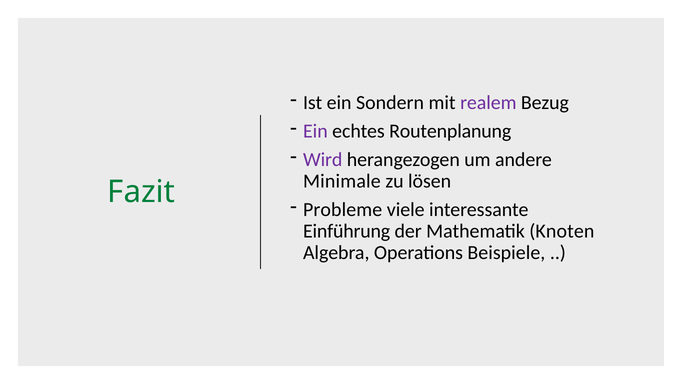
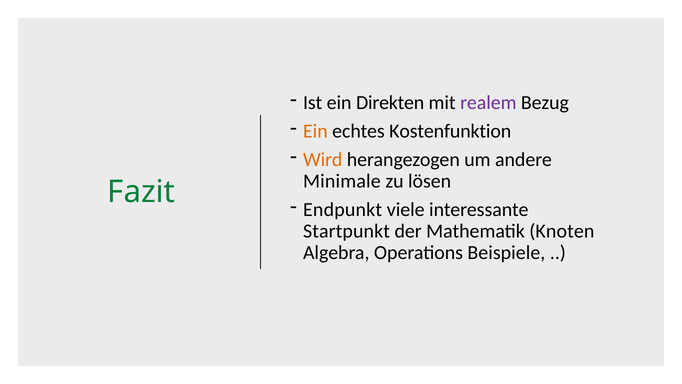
Sondern: Sondern -> Direkten (390, 102)
Ein colour: purple -> orange (315, 131)
Routenplanung: Routenplanung -> Kostenfunktion (450, 131)
Wird colour: purple -> orange (323, 159)
Probleme: Probleme -> Endpunkt (343, 209)
Einführung: Einführung -> Startpunkt (346, 231)
